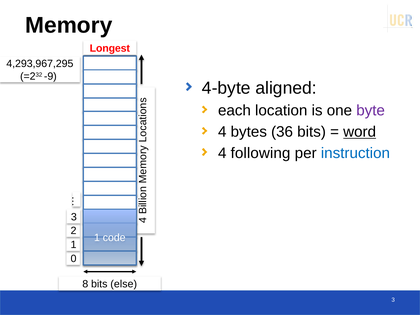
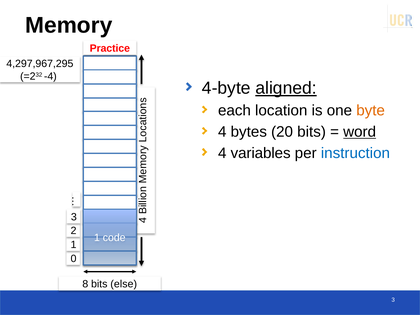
Longest: Longest -> Practice (110, 48)
4,293,967,295: 4,293,967,295 -> 4,297,967,295 (40, 64)
-9: -9 -> -4 (50, 76)
aligned underline: none -> present (286, 88)
byte colour: purple -> orange (371, 111)
36: 36 -> 20 (282, 132)
following: following -> variables (261, 153)
